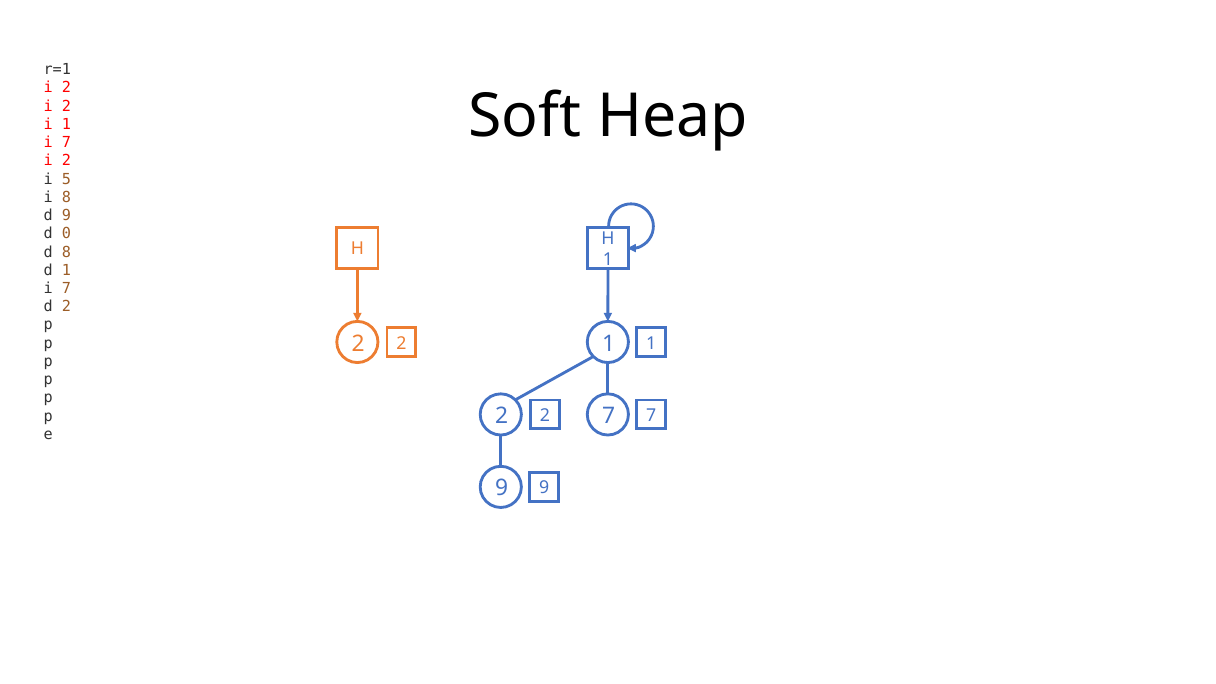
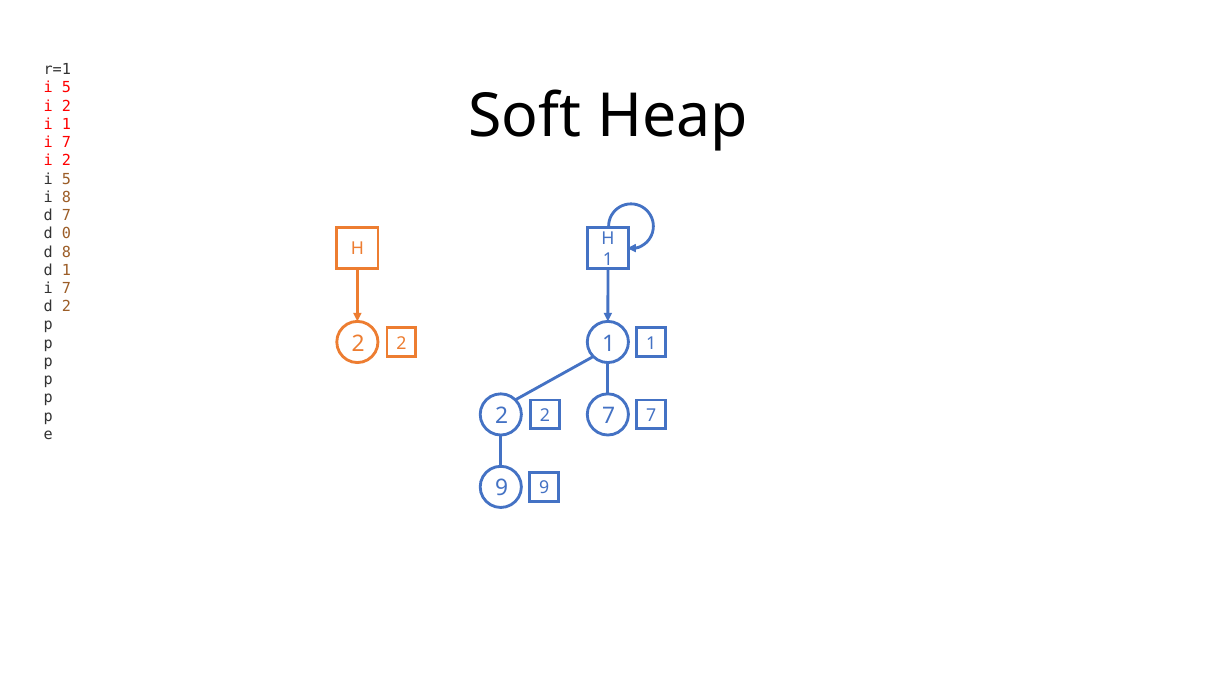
2: 2 -> 5 (66, 88)
d 9: 9 -> 7 (66, 216)
